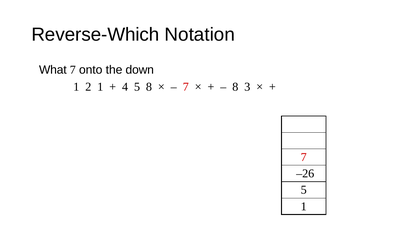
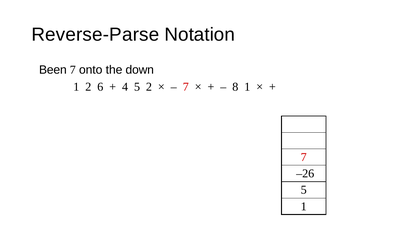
Reverse-Which: Reverse-Which -> Reverse-Parse (95, 35)
What: What -> Been (53, 70)
2 1: 1 -> 6 (100, 87)
5 8: 8 -> 2 (149, 87)
8 3: 3 -> 1 (247, 87)
